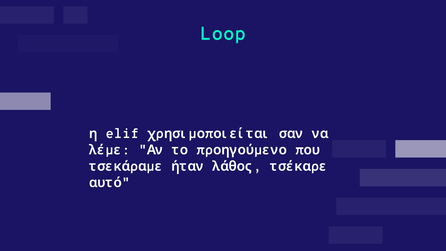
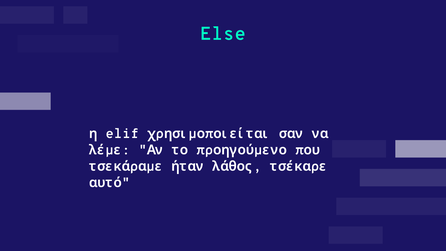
Loop: Loop -> Else (223, 34)
